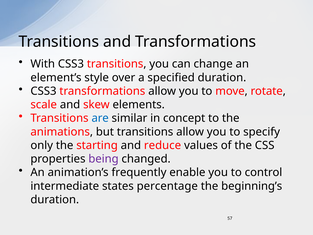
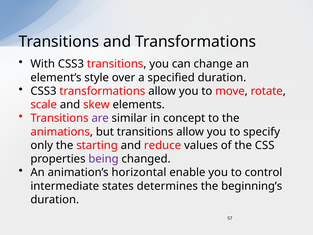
are colour: blue -> purple (100, 118)
frequently: frequently -> horizontal (139, 172)
percentage: percentage -> determines (167, 186)
